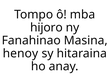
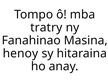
hijoro: hijoro -> tratry (46, 27)
